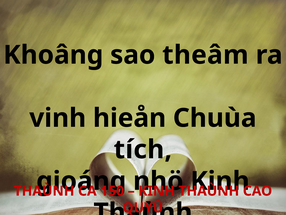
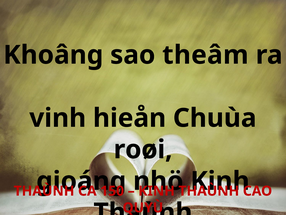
tích: tích -> roøi (143, 149)
